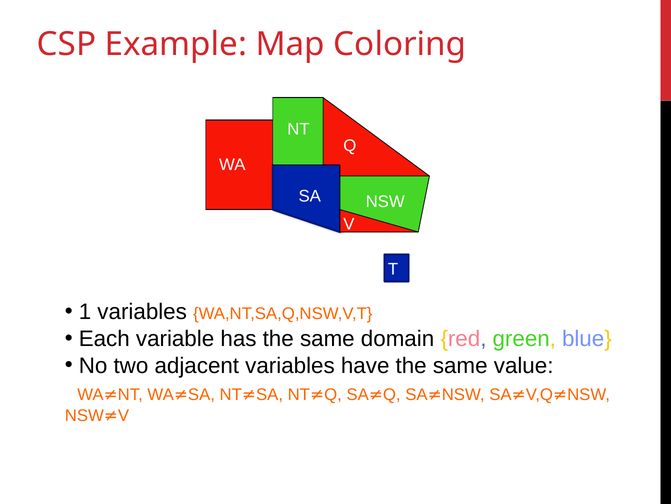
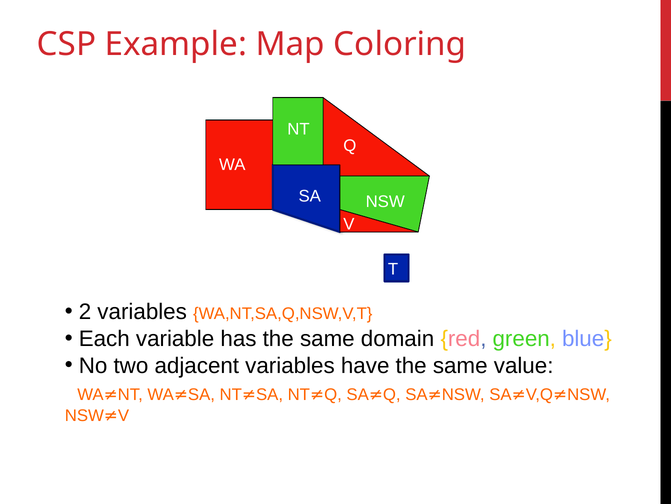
1: 1 -> 2 (85, 312)
